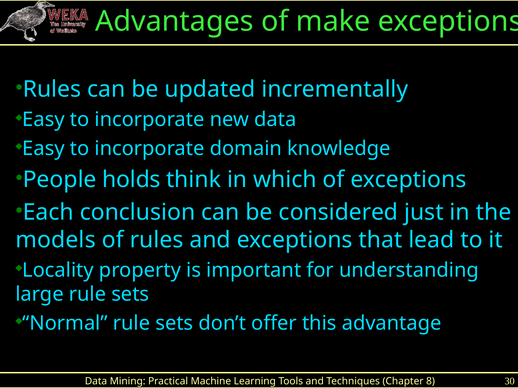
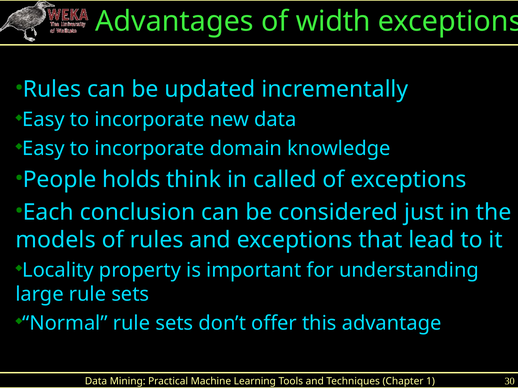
make: make -> width (333, 21)
which: which -> called (285, 180)
8: 8 -> 1 (431, 382)
